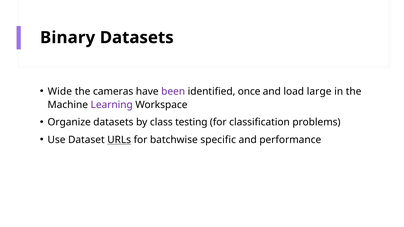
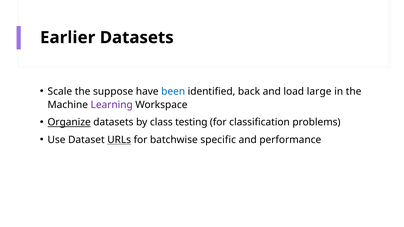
Binary: Binary -> Earlier (68, 38)
Wide: Wide -> Scale (60, 92)
cameras: cameras -> suppose (113, 92)
been colour: purple -> blue (173, 92)
once: once -> back (249, 92)
Organize underline: none -> present (69, 122)
